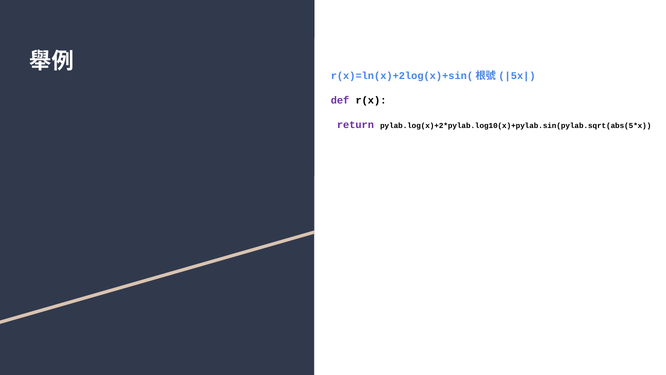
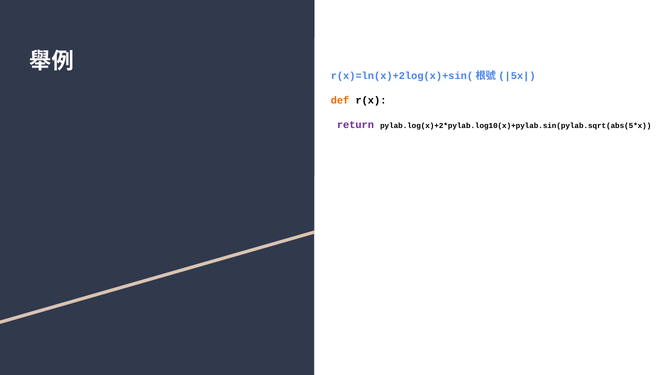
def colour: purple -> orange (340, 100)
